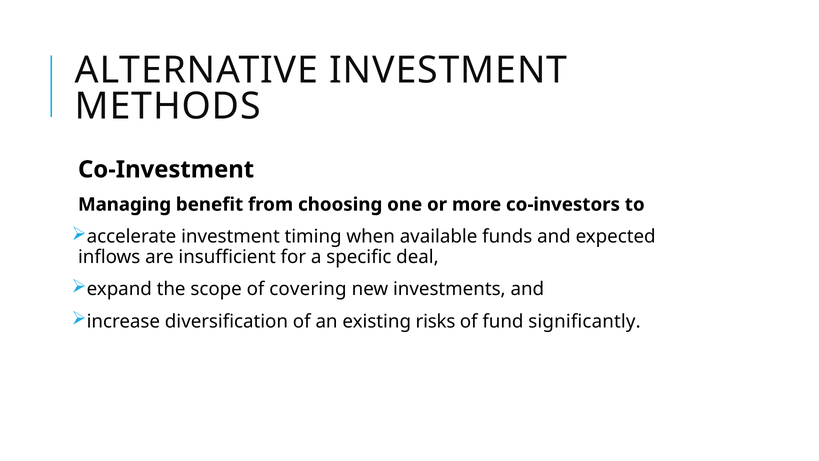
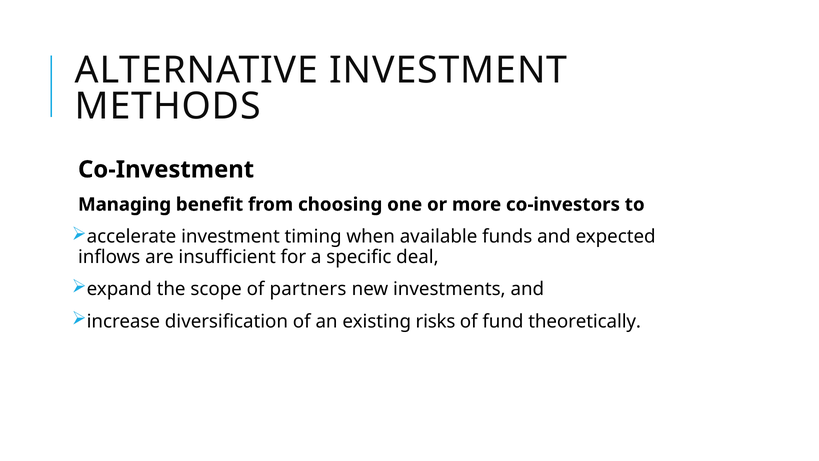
covering: covering -> partners (308, 289)
significantly: significantly -> theoretically (585, 321)
